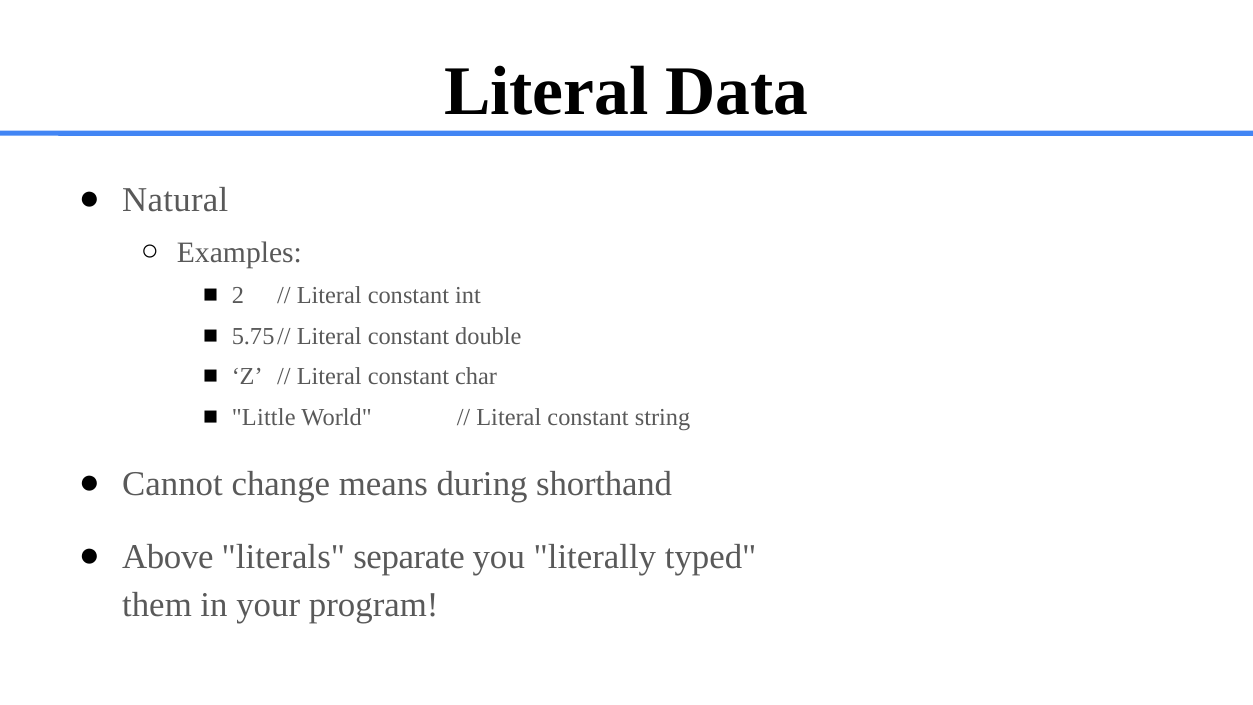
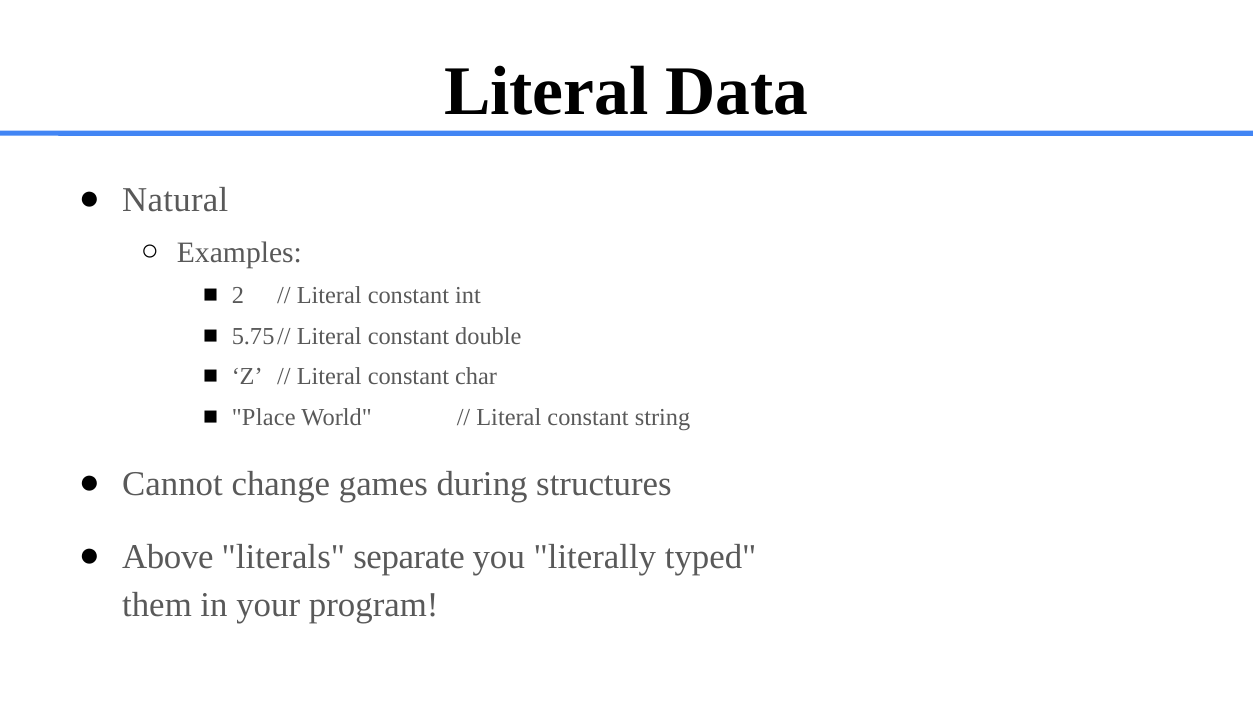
Little: Little -> Place (264, 417)
means: means -> games (383, 484)
shorthand: shorthand -> structures (604, 484)
